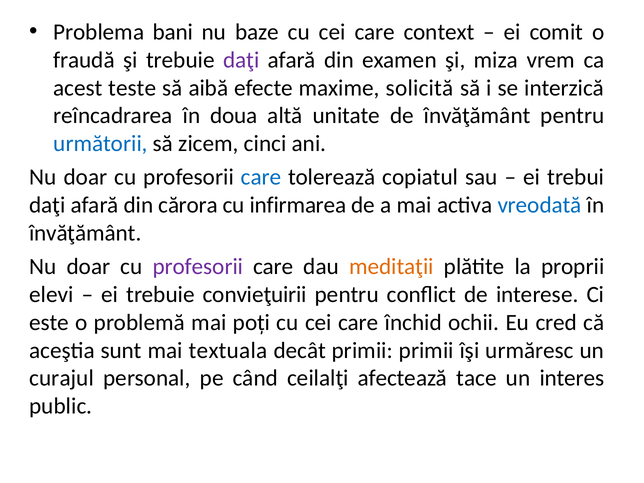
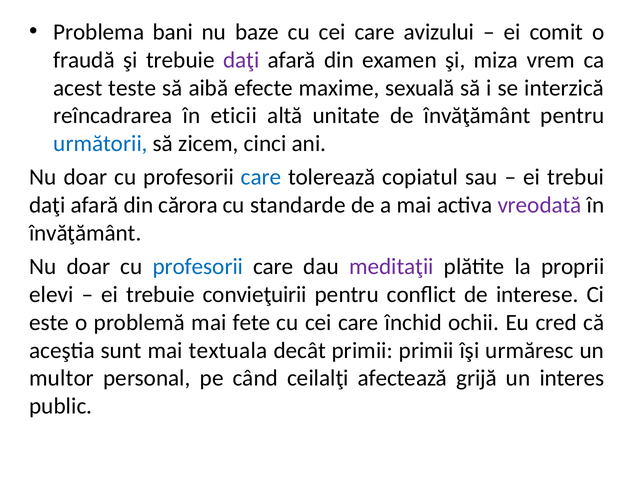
context: context -> avizului (439, 32)
solicită: solicită -> sexuală (420, 88)
doua: doua -> eticii (234, 116)
infirmarea: infirmarea -> standarde (298, 205)
vreodată colour: blue -> purple (540, 205)
profesorii colour: purple -> blue (198, 267)
meditaţii colour: orange -> purple (391, 267)
poți: poți -> fete (252, 322)
curajul: curajul -> multor (62, 378)
tace: tace -> grijă (477, 378)
